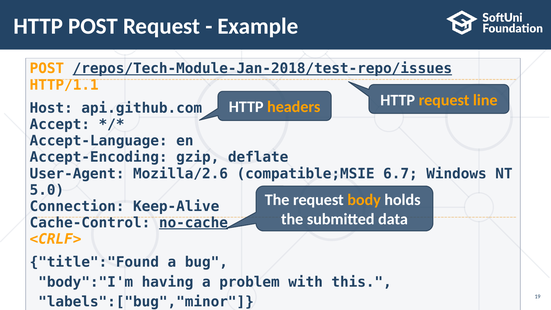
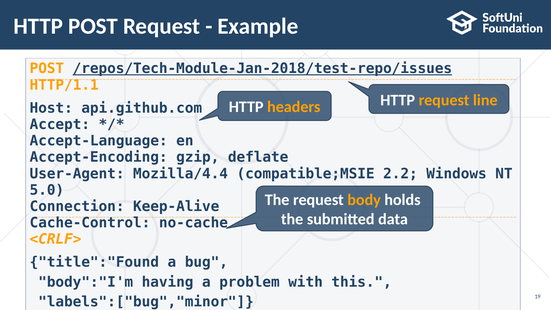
Mozilla/2.6: Mozilla/2.6 -> Mozilla/4.4 (181, 174)
6.7: 6.7 -> 2.2 (400, 174)
no-cache underline: present -> none (193, 223)
